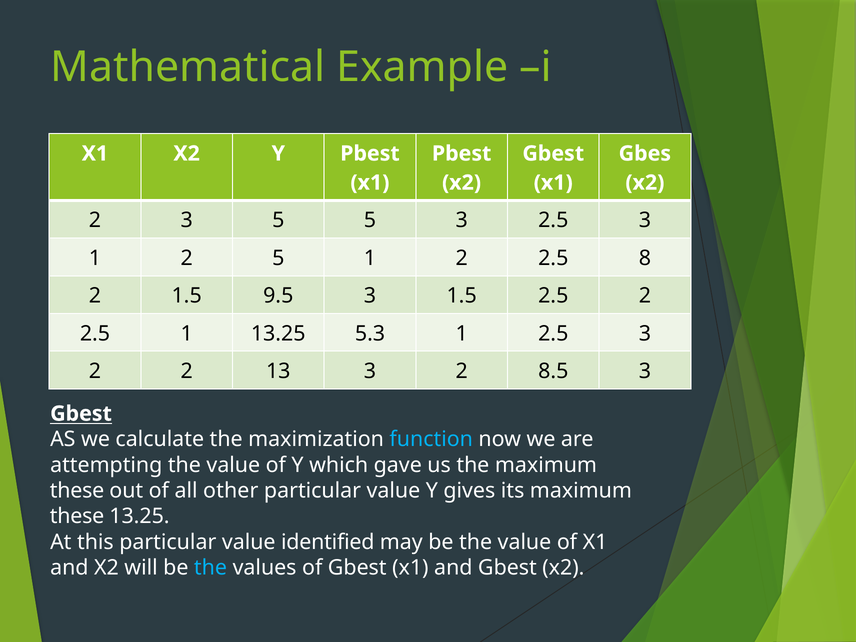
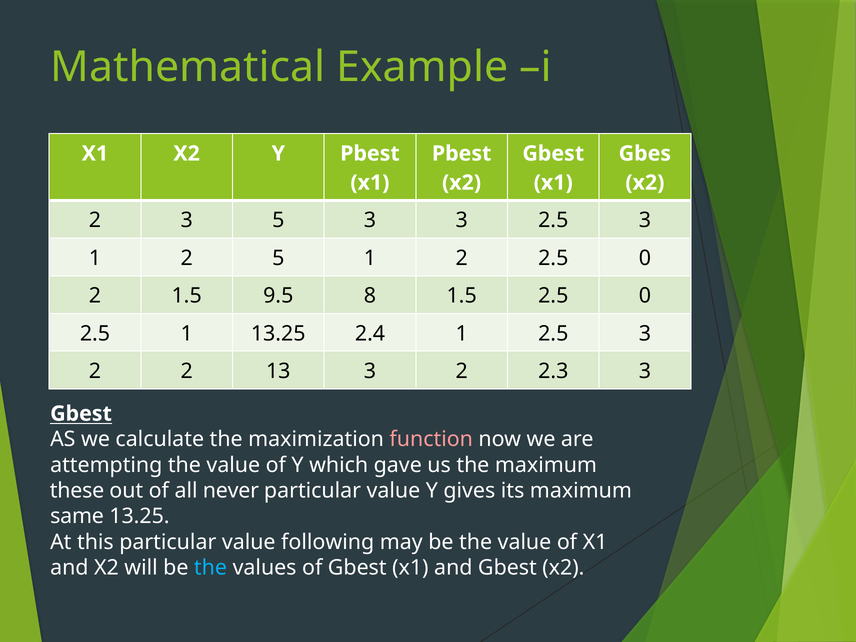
5 5: 5 -> 3 (370, 220)
2 2.5 8: 8 -> 0 (645, 258)
9.5 3: 3 -> 8 (370, 296)
1.5 2.5 2: 2 -> 0 (645, 296)
5.3: 5.3 -> 2.4 (370, 334)
8.5: 8.5 -> 2.3 (553, 371)
function colour: light blue -> pink (431, 439)
other: other -> never (231, 491)
these: these -> same (77, 516)
identified: identified -> following (328, 542)
